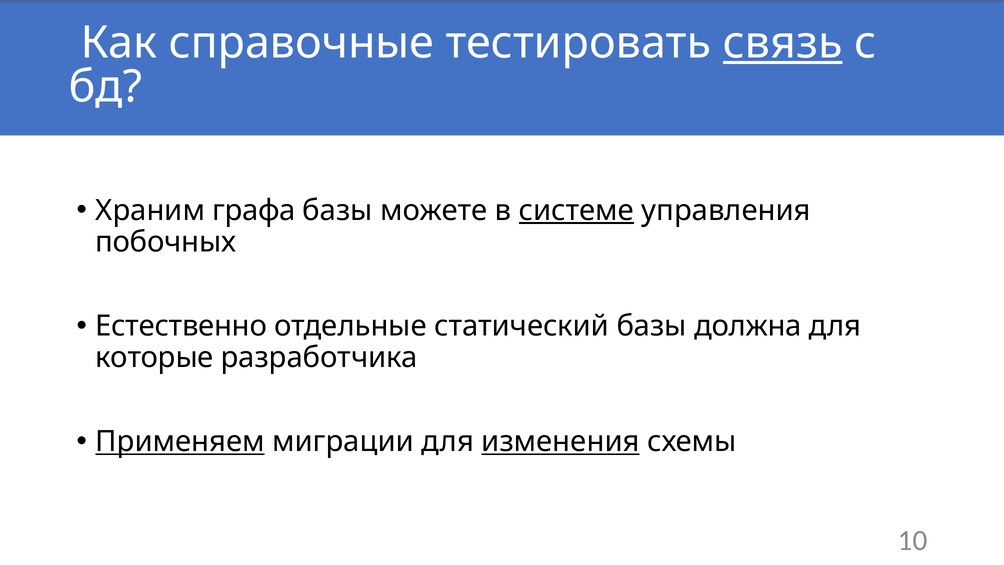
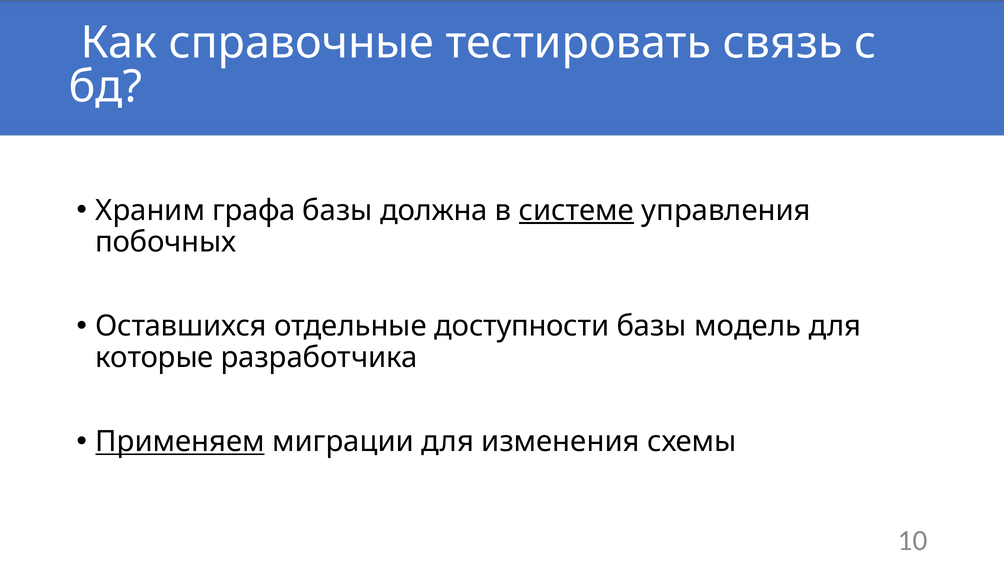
связь underline: present -> none (783, 43)
можете: можете -> должна (434, 210)
Естественно: Естественно -> Оставшихся (181, 326)
статический: статический -> доступности (522, 326)
должна: должна -> модель (748, 326)
изменения underline: present -> none (561, 442)
